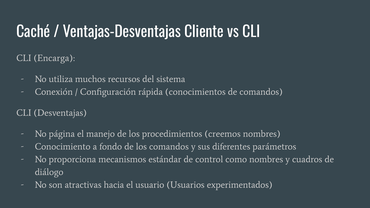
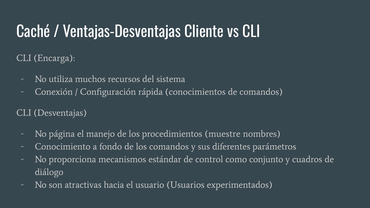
creemos: creemos -> muestre (223, 134)
como nombres: nombres -> conjunto (266, 159)
